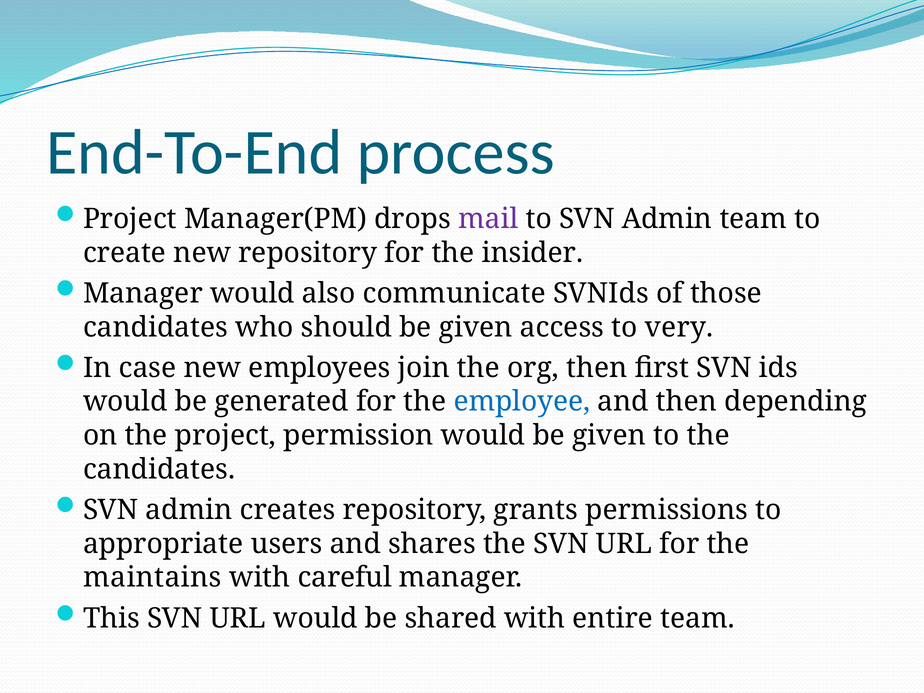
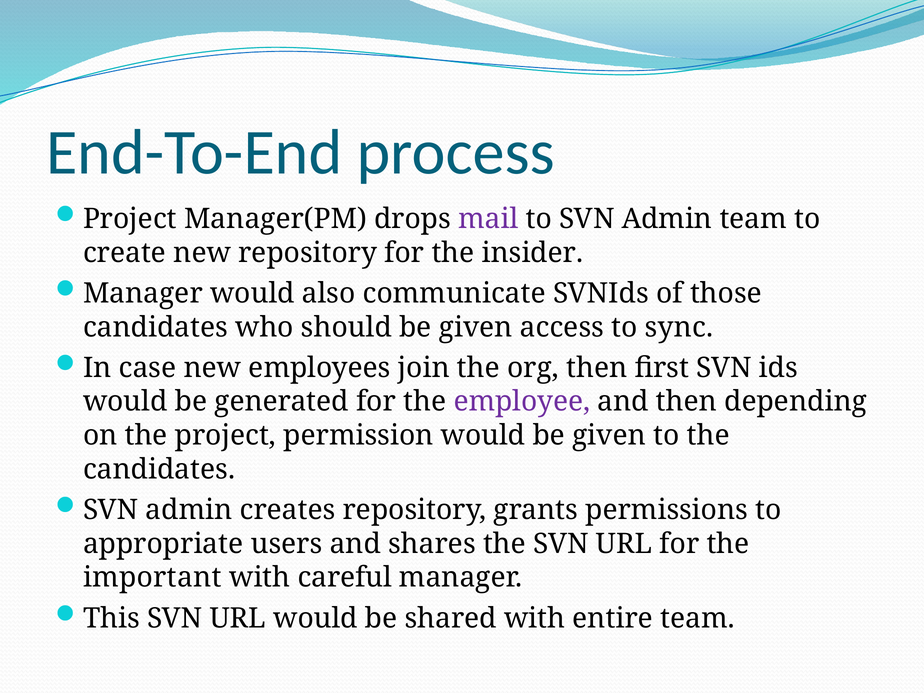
very: very -> sync (679, 327)
employee colour: blue -> purple (522, 402)
maintains: maintains -> important (152, 578)
